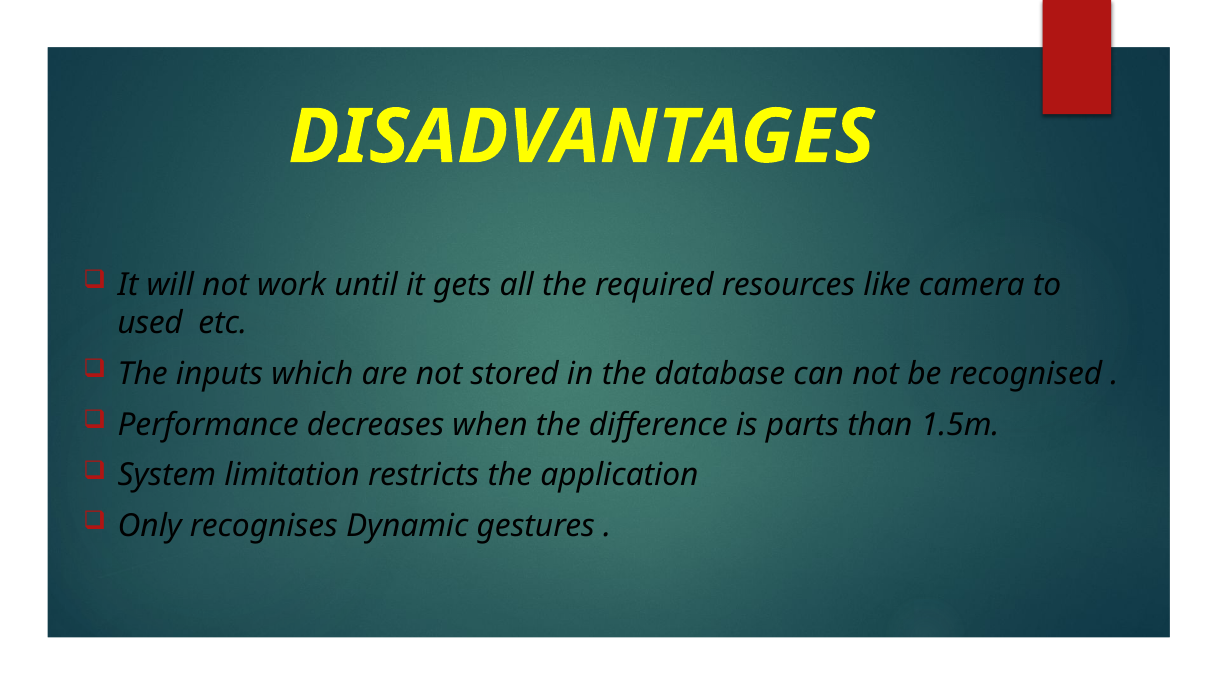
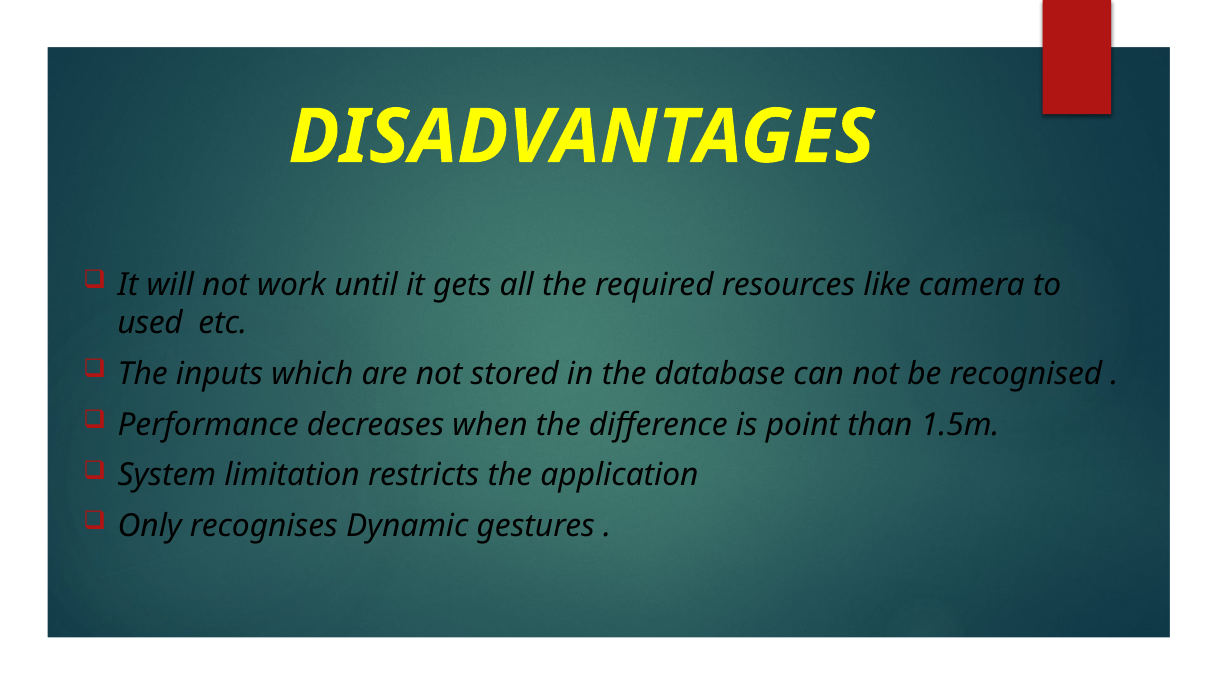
parts: parts -> point (803, 425)
